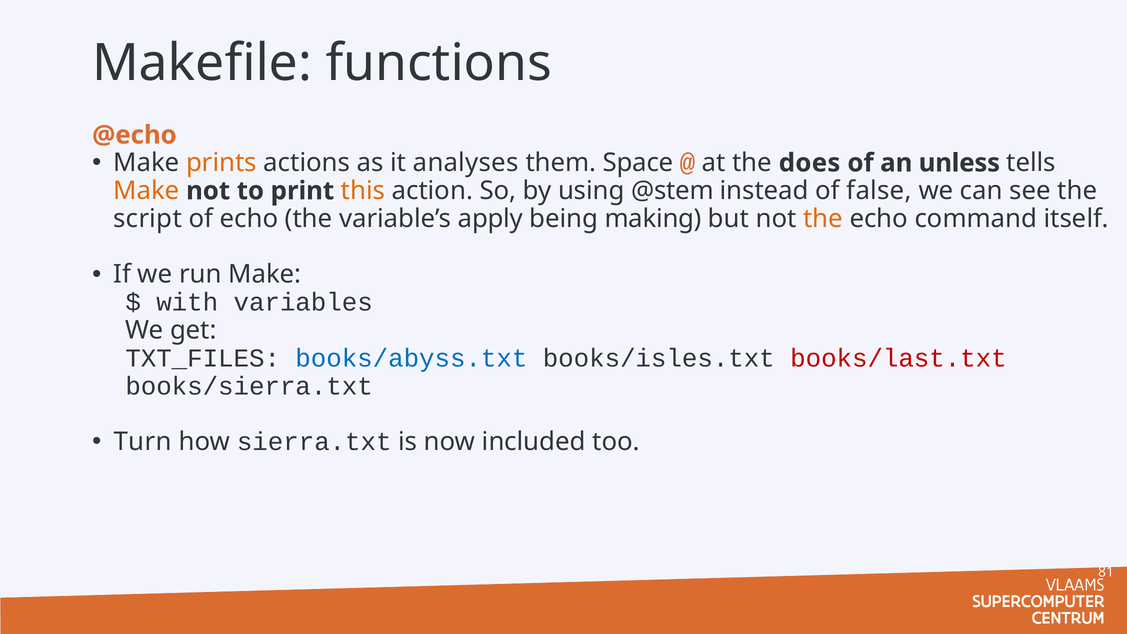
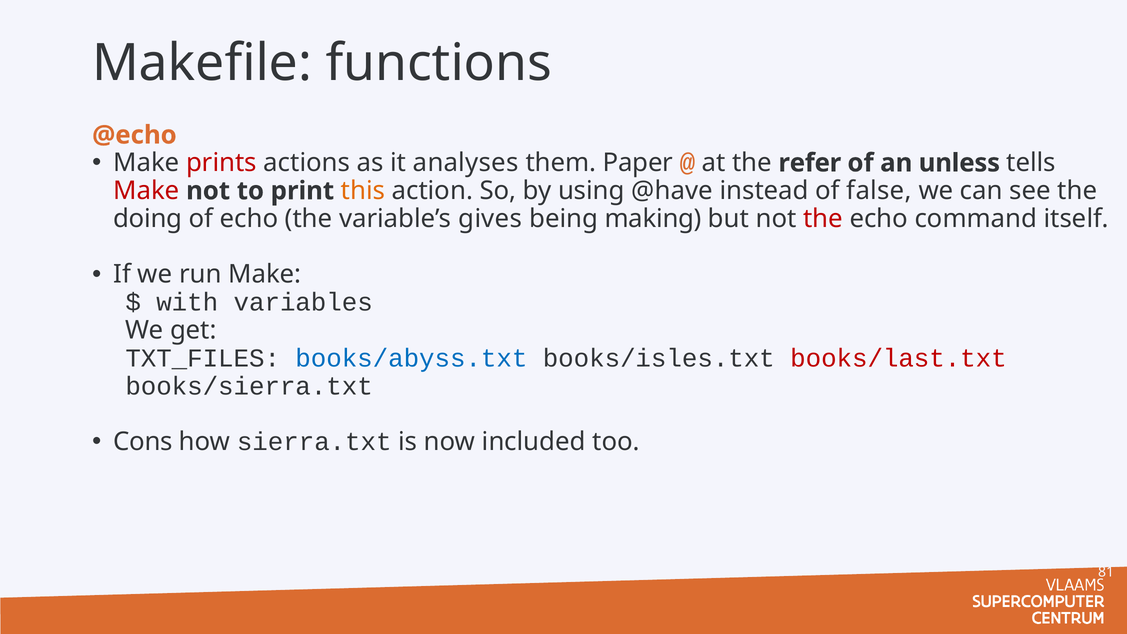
prints colour: orange -> red (221, 163)
Space: Space -> Paper (638, 163)
does: does -> refer (810, 163)
Make colour: orange -> red (146, 191)
@stem: @stem -> @have (672, 191)
script: script -> doing (148, 219)
apply: apply -> gives (490, 219)
the colour: orange -> red (823, 219)
Turn: Turn -> Cons (143, 442)
